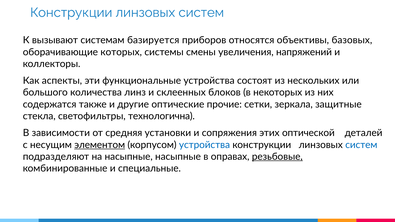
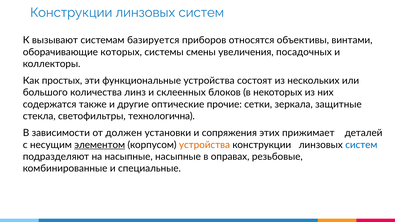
базовых: базовых -> винтами (352, 40)
напряжений: напряжений -> посадочных (304, 52)
аспекты: аспекты -> простых (62, 81)
средняя: средняя -> должен (124, 133)
оптической: оптической -> прижимает (308, 133)
устройства colour: blue -> orange (204, 145)
резьбовые underline: present -> none (277, 157)
